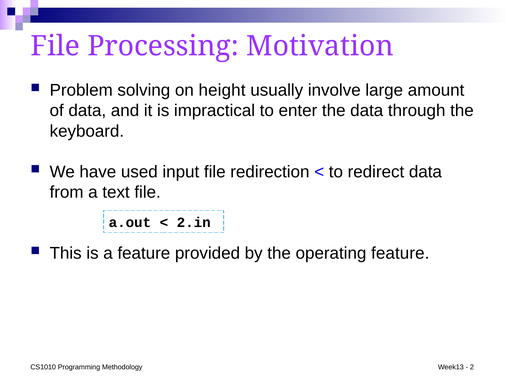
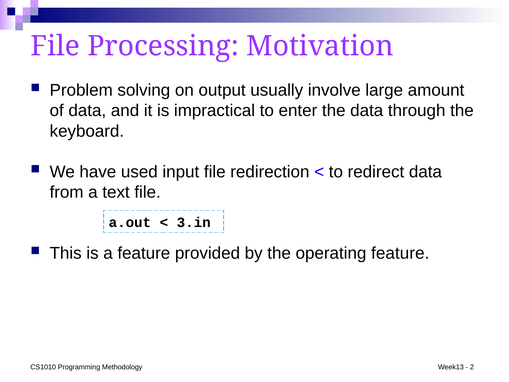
height: height -> output (222, 90)
2.in: 2.in -> 3.in (194, 222)
